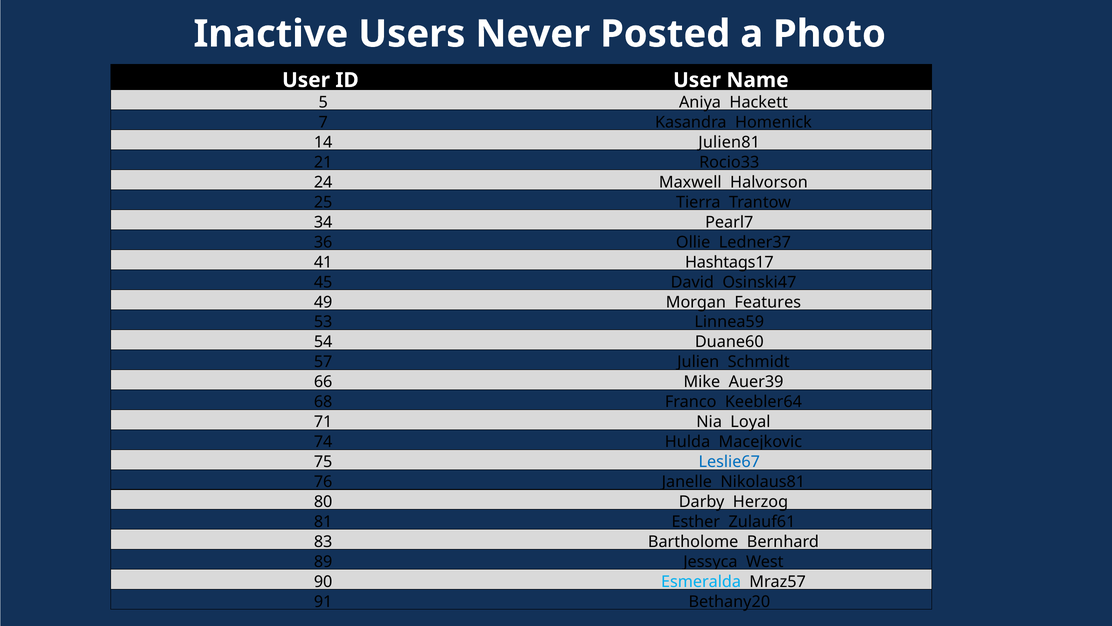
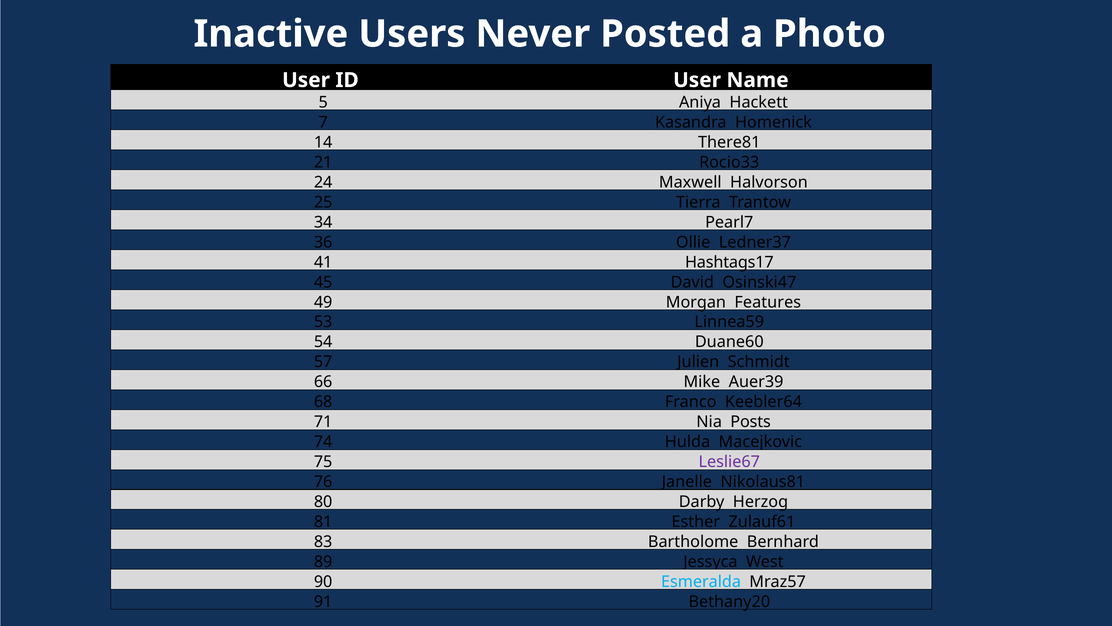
Julien81: Julien81 -> There81 (729, 142)
Loyal: Loyal -> Posts (751, 422)
Leslie67 colour: blue -> purple (729, 462)
